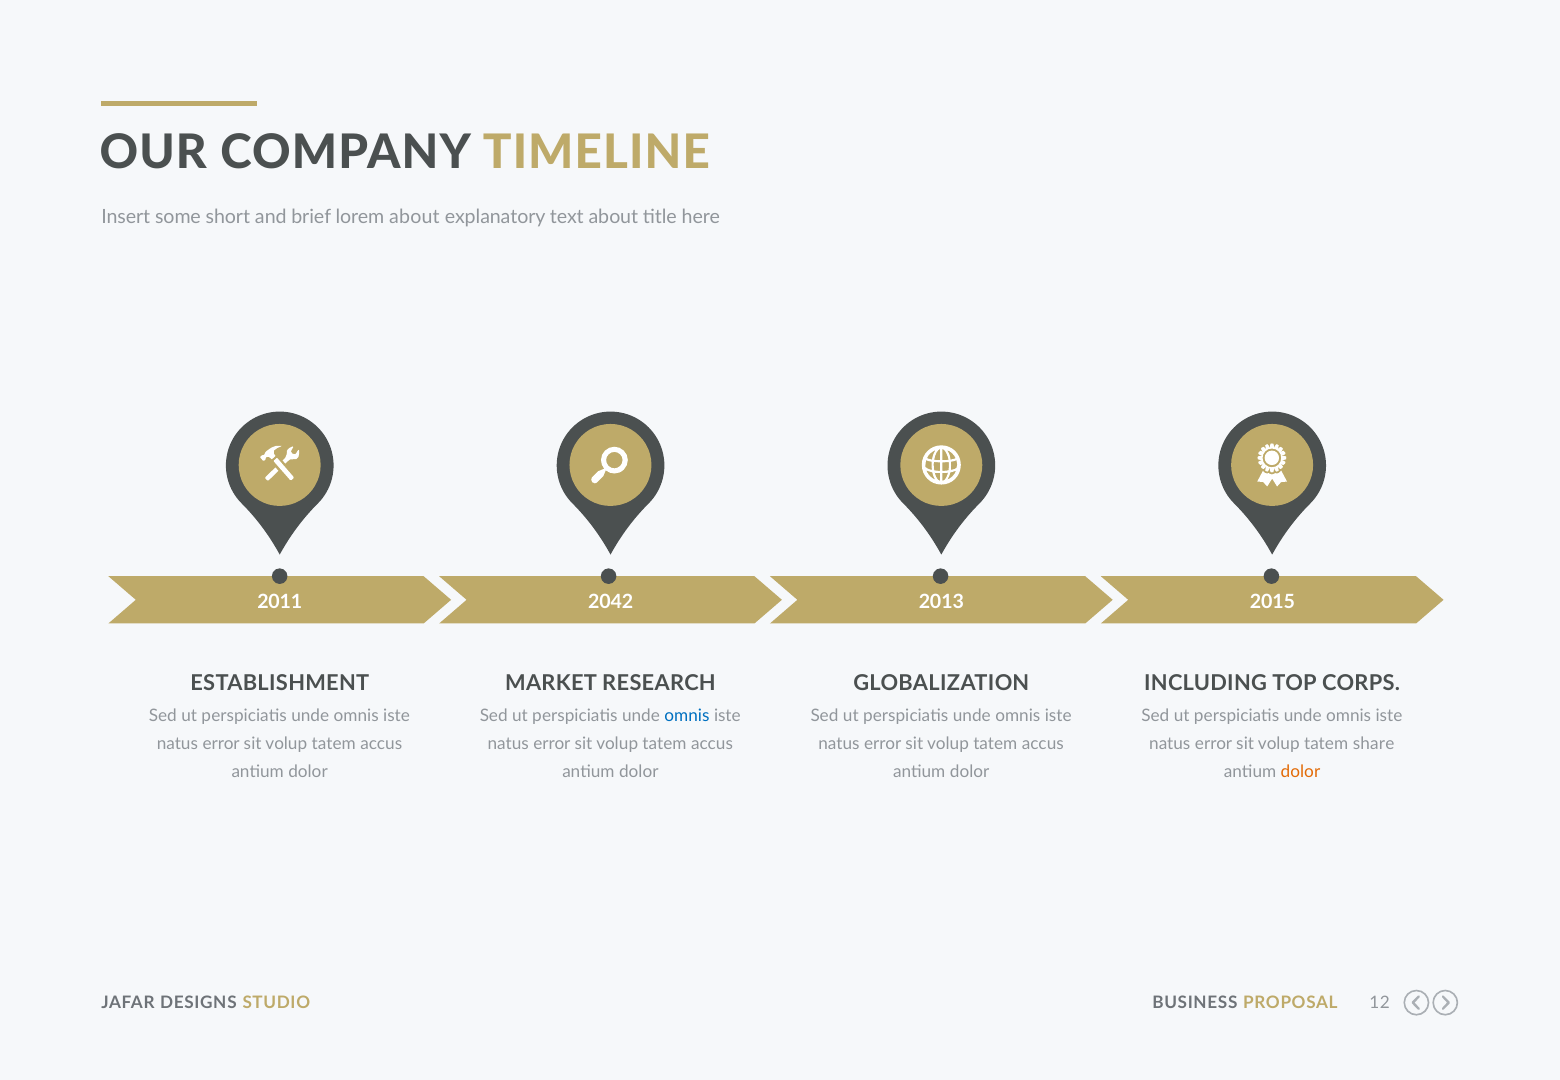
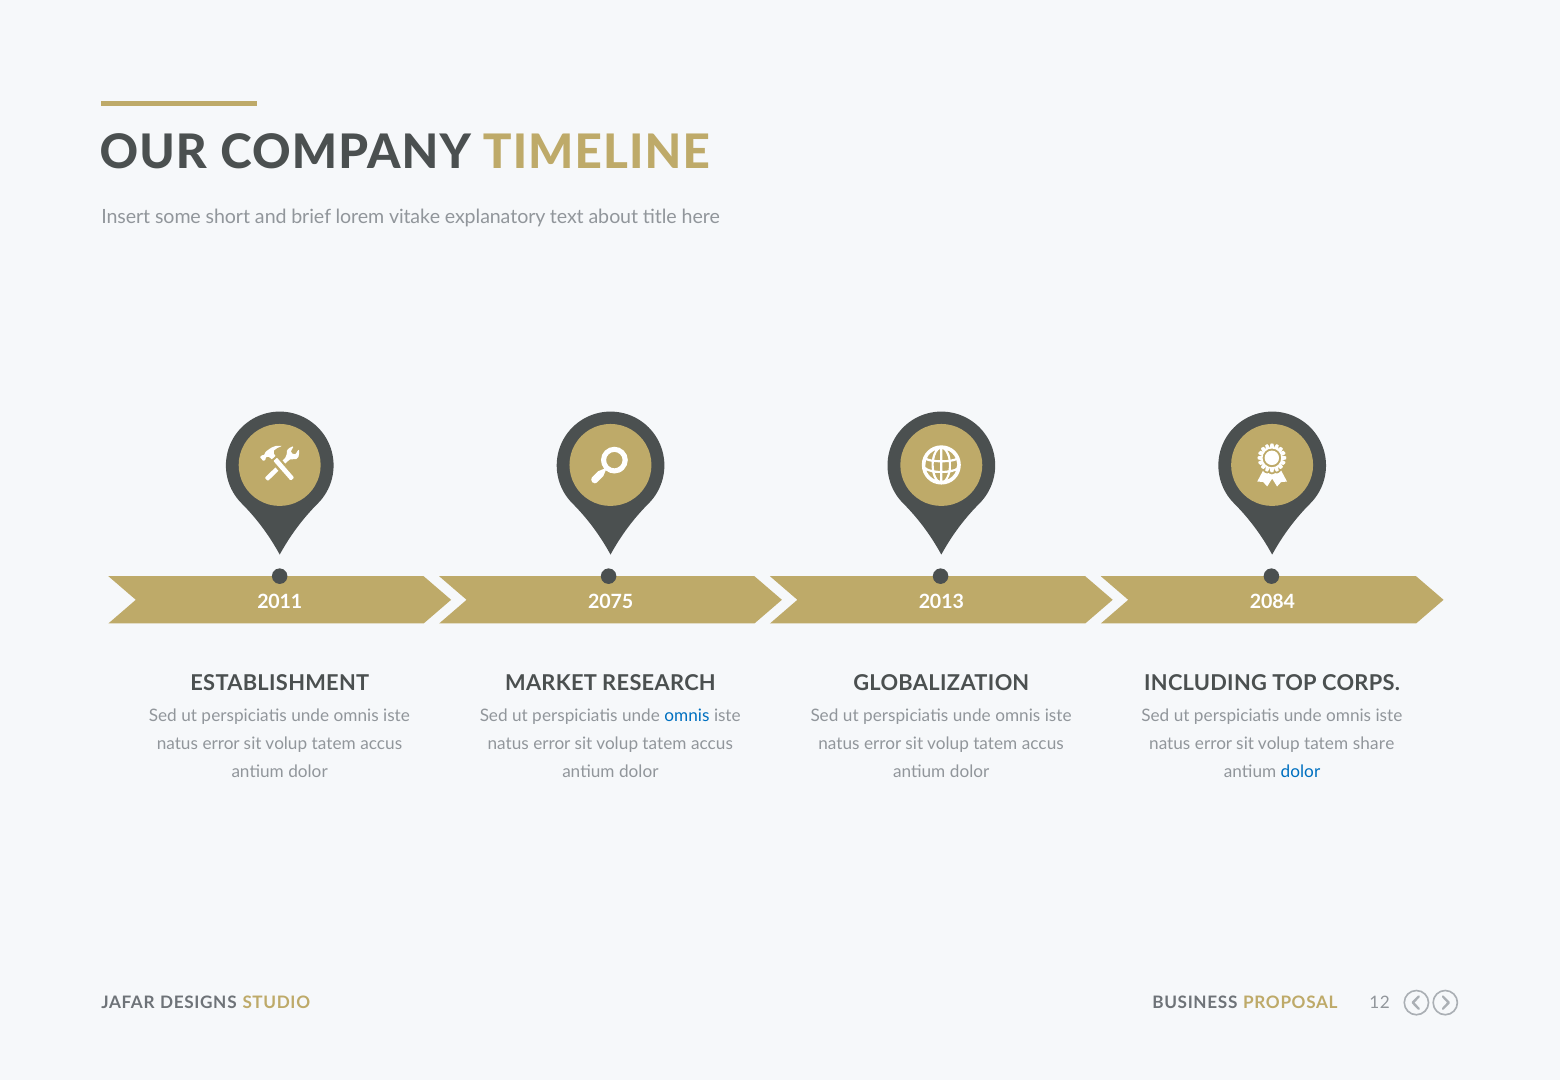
lorem about: about -> vitake (415, 217)
2042: 2042 -> 2075 (611, 602)
2015: 2015 -> 2084 (1272, 602)
dolor colour: orange -> blue (1300, 772)
